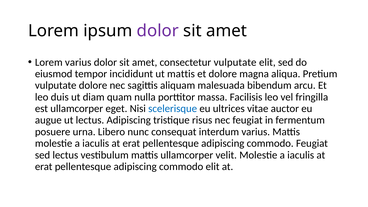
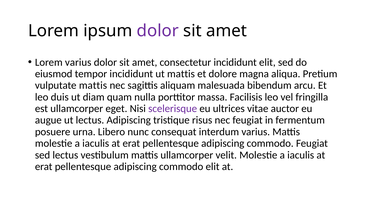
consectetur vulputate: vulputate -> incididunt (235, 62)
vulputate dolore: dolore -> mattis (93, 85)
scelerisque colour: blue -> purple (173, 109)
